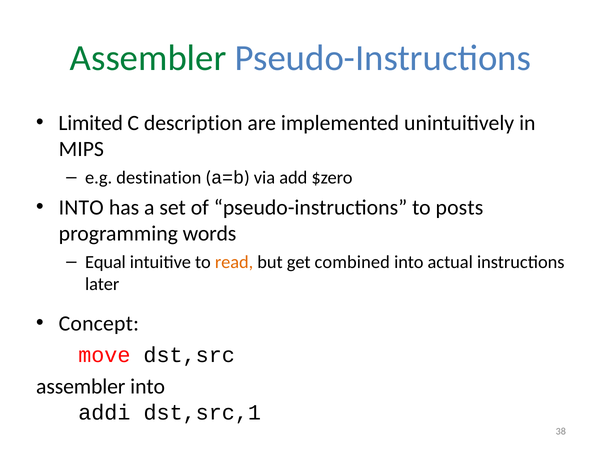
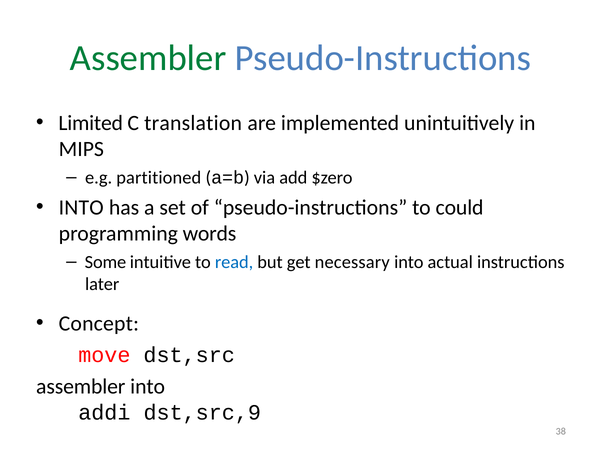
description: description -> translation (193, 123)
destination: destination -> partitioned (159, 178)
posts: posts -> could (460, 207)
Equal: Equal -> Some (105, 262)
read colour: orange -> blue (234, 262)
combined: combined -> necessary (352, 262)
dst,src,1: dst,src,1 -> dst,src,9 (202, 412)
